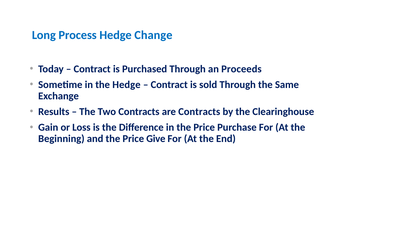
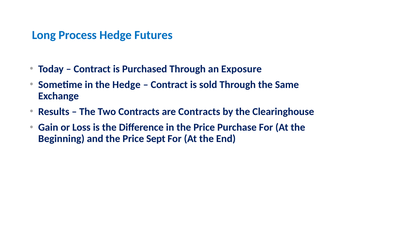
Change: Change -> Futures (153, 35)
Proceeds: Proceeds -> Exposure (241, 69)
Give: Give -> Sept (156, 139)
